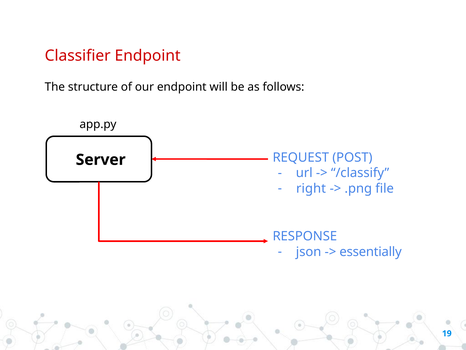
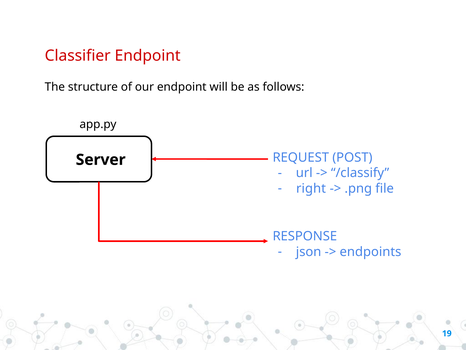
essentially: essentially -> endpoints (370, 251)
